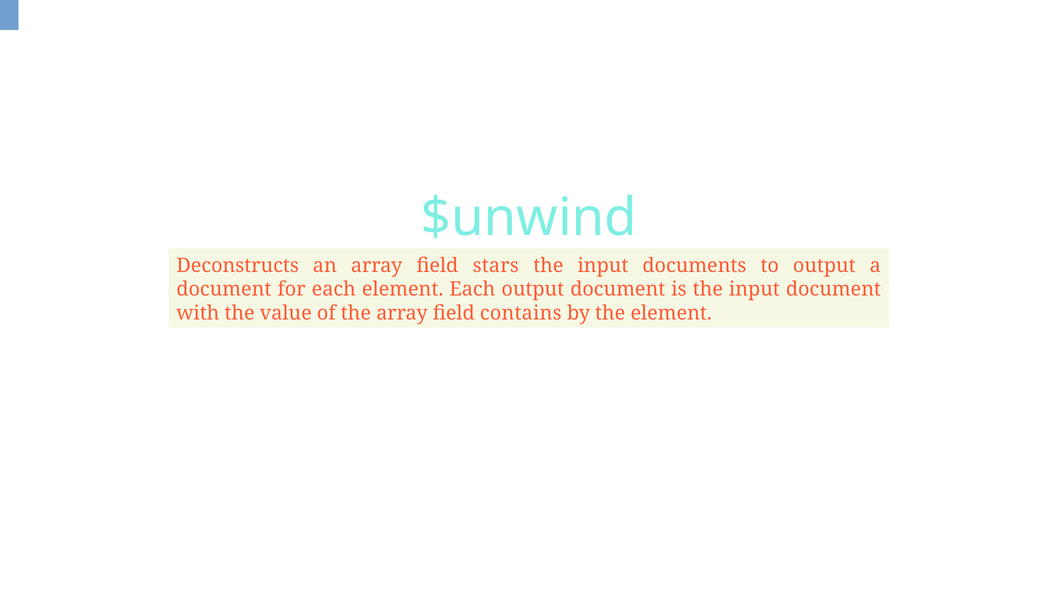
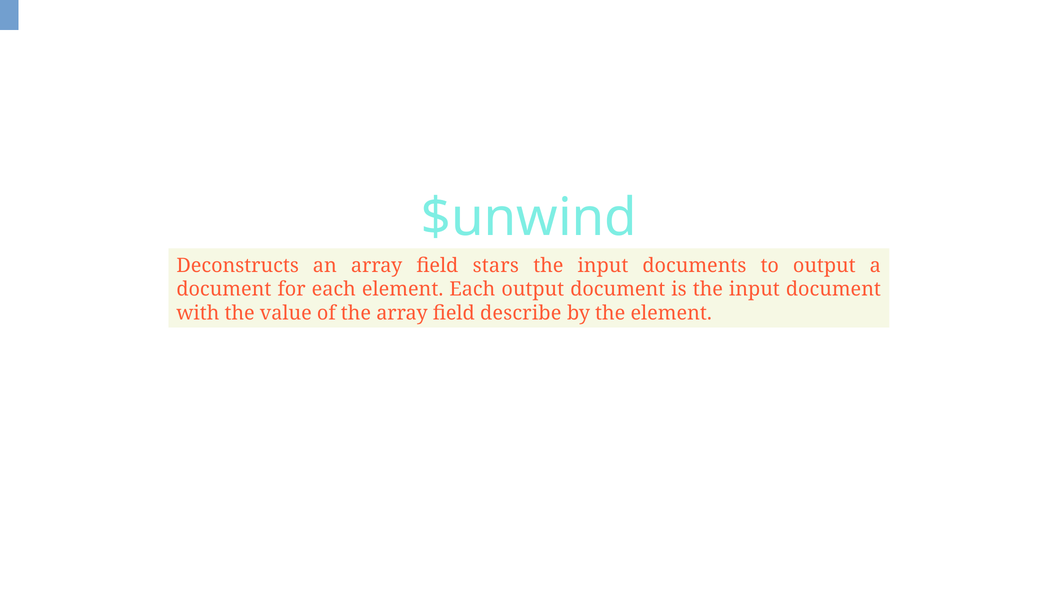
contains: contains -> describe (521, 313)
